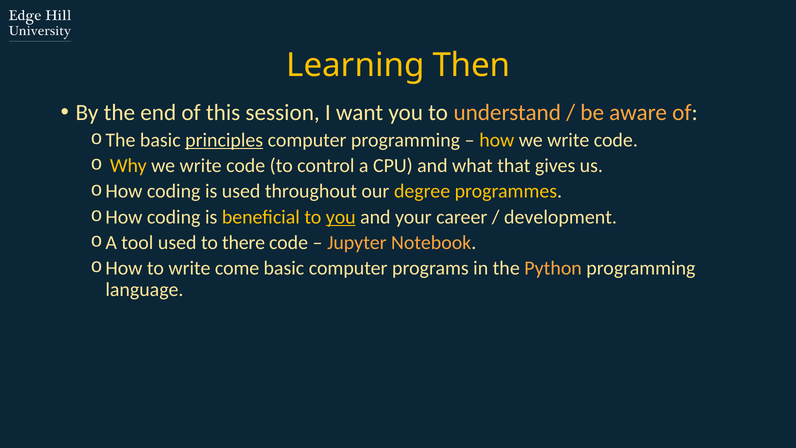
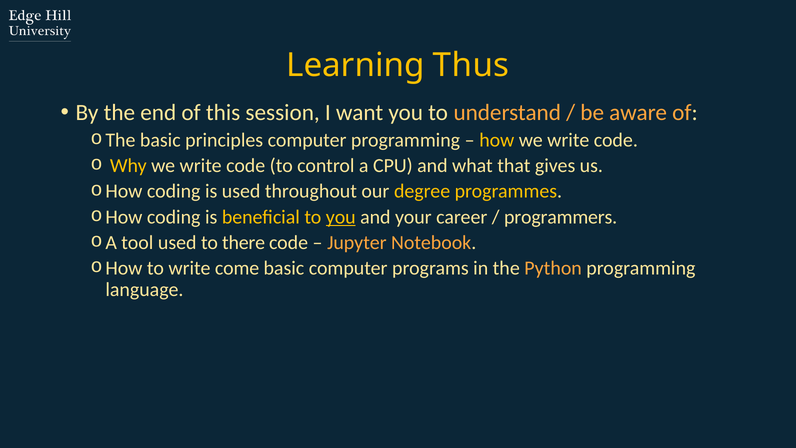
Then: Then -> Thus (471, 65)
principles underline: present -> none (224, 140)
development: development -> programmers (561, 217)
